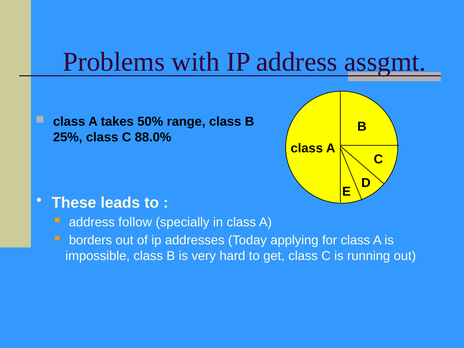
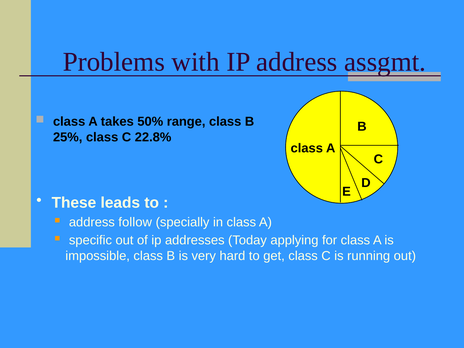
88.0%: 88.0% -> 22.8% (153, 137)
borders: borders -> specific (90, 240)
